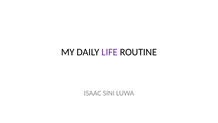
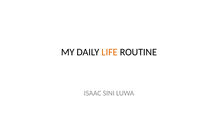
LIFE colour: purple -> orange (110, 52)
